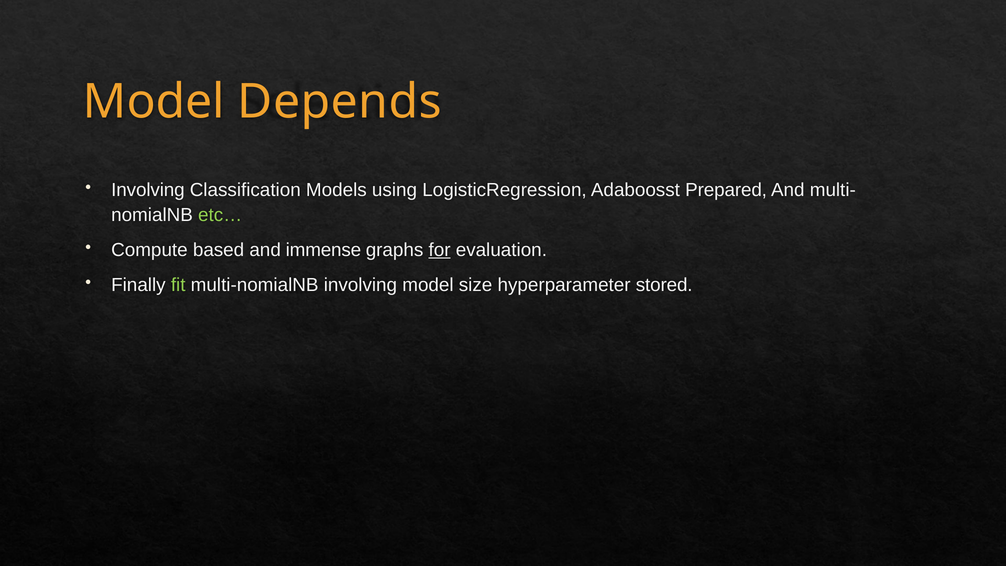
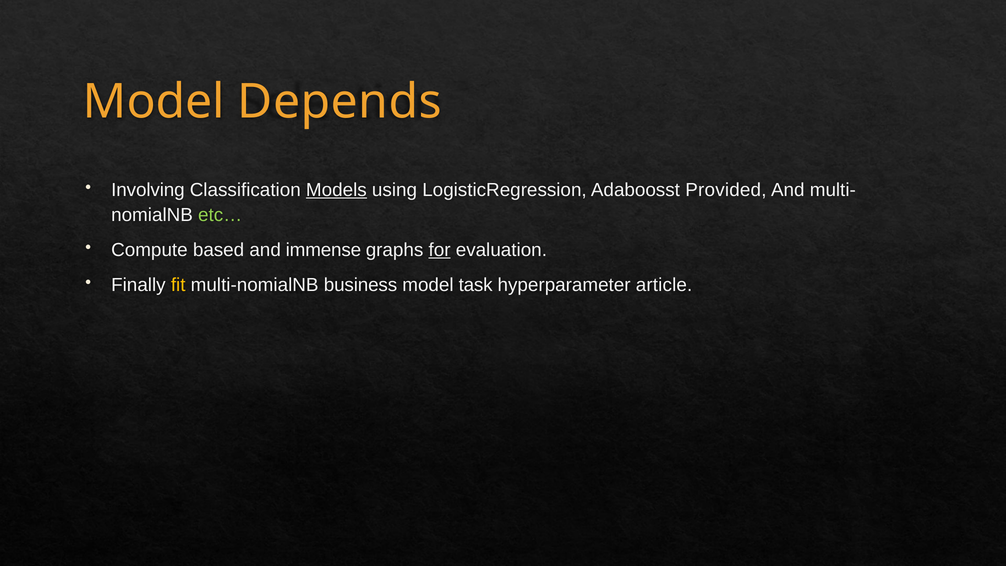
Models underline: none -> present (336, 190)
Prepared: Prepared -> Provided (726, 190)
fit colour: light green -> yellow (178, 285)
multi-nomialNB involving: involving -> business (360, 285)
size: size -> task (476, 285)
stored: stored -> article (664, 285)
